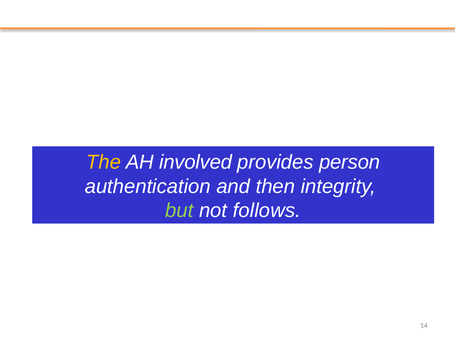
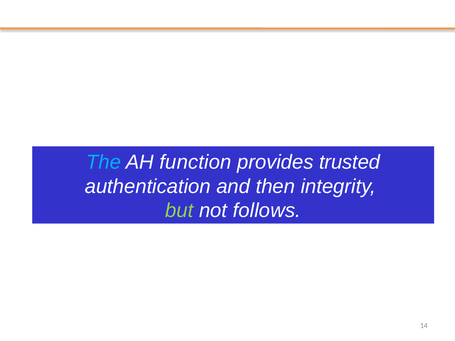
The colour: yellow -> light blue (104, 162)
involved: involved -> function (195, 162)
person: person -> trusted (350, 162)
